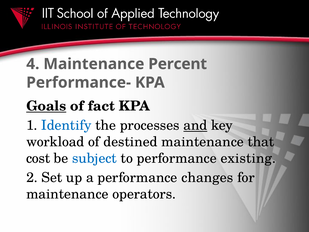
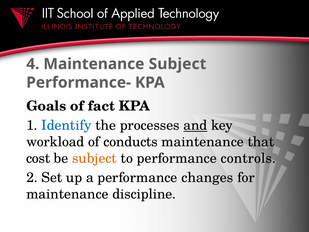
Maintenance Percent: Percent -> Subject (178, 64)
Goals underline: present -> none (46, 106)
destined: destined -> conducts (131, 142)
subject colour: blue -> orange (94, 158)
existing: existing -> controls (248, 158)
operators: operators -> discipline (144, 194)
